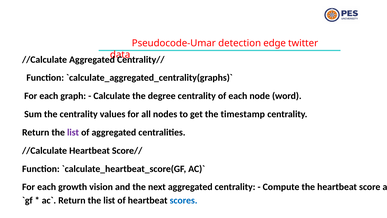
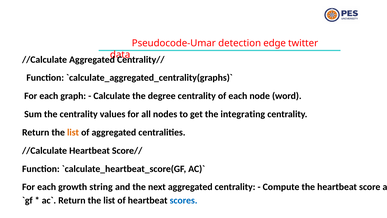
timestamp: timestamp -> integrating (243, 114)
list colour: purple -> orange (73, 132)
vision: vision -> string (101, 187)
